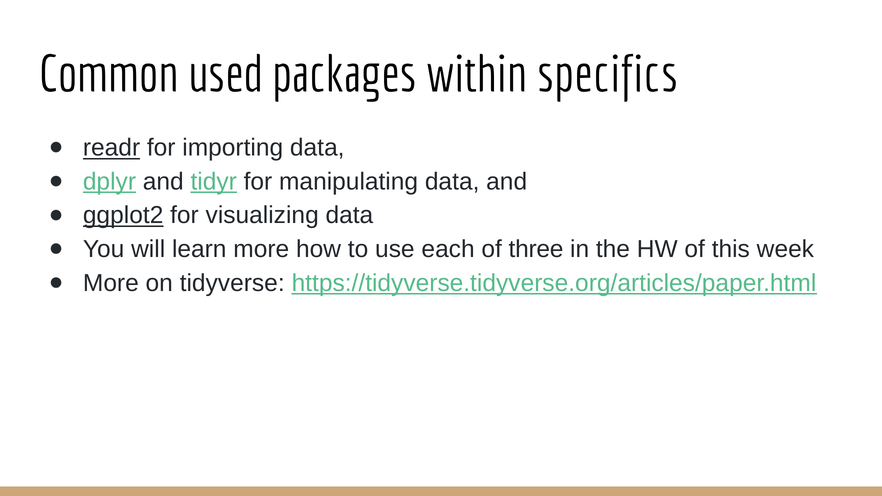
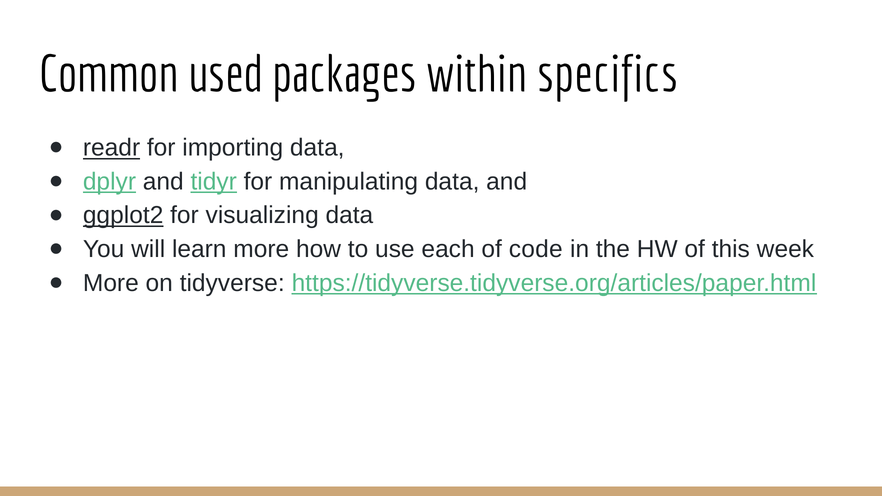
three: three -> code (536, 249)
